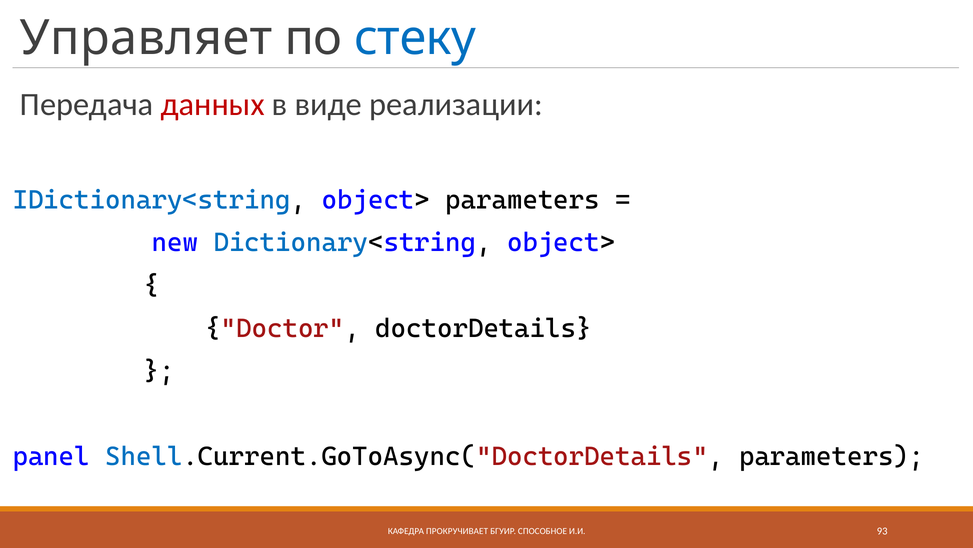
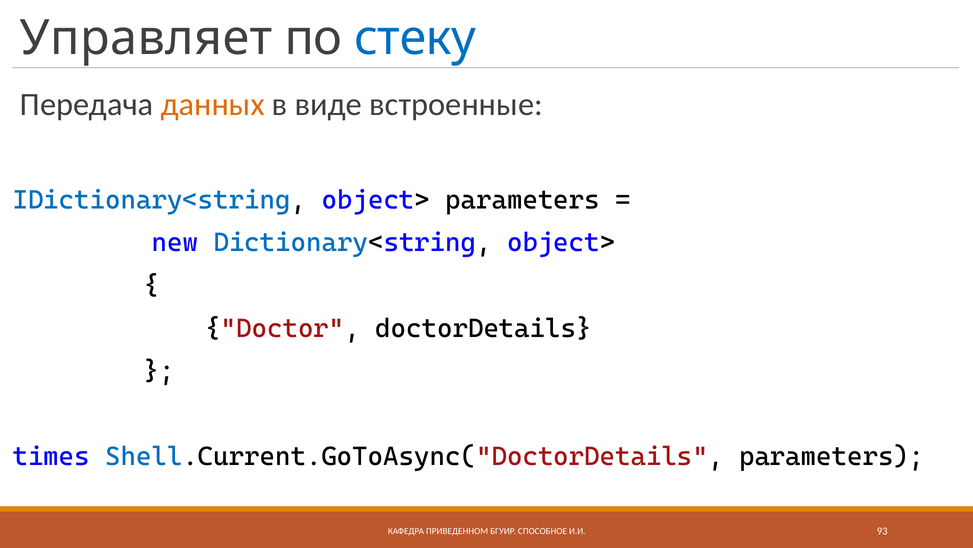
данных colour: red -> orange (213, 104)
реализации: реализации -> встроенные (456, 104)
panel: panel -> times (51, 456)
ПРОКРУЧИВАЕТ: ПРОКРУЧИВАЕТ -> ПРИВЕДЕННОМ (457, 531)
